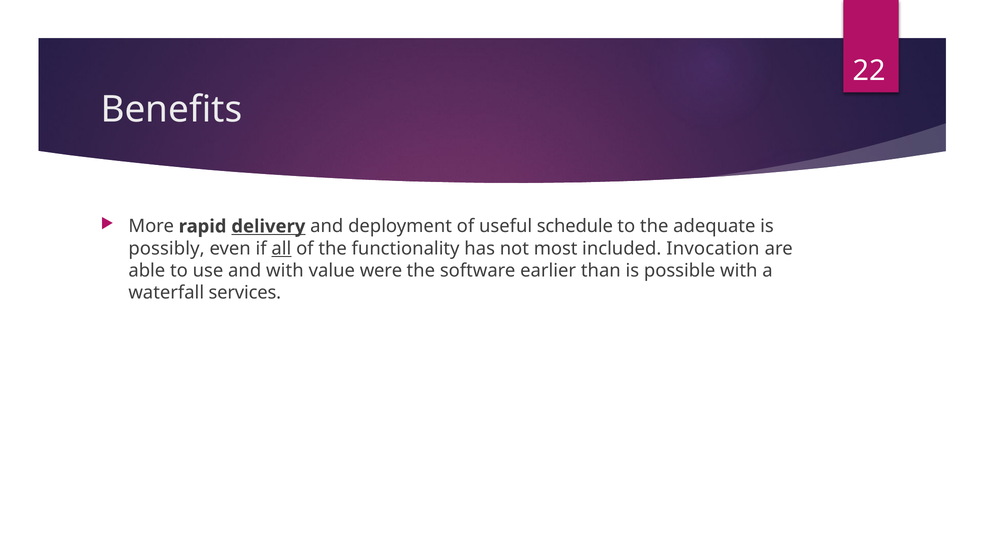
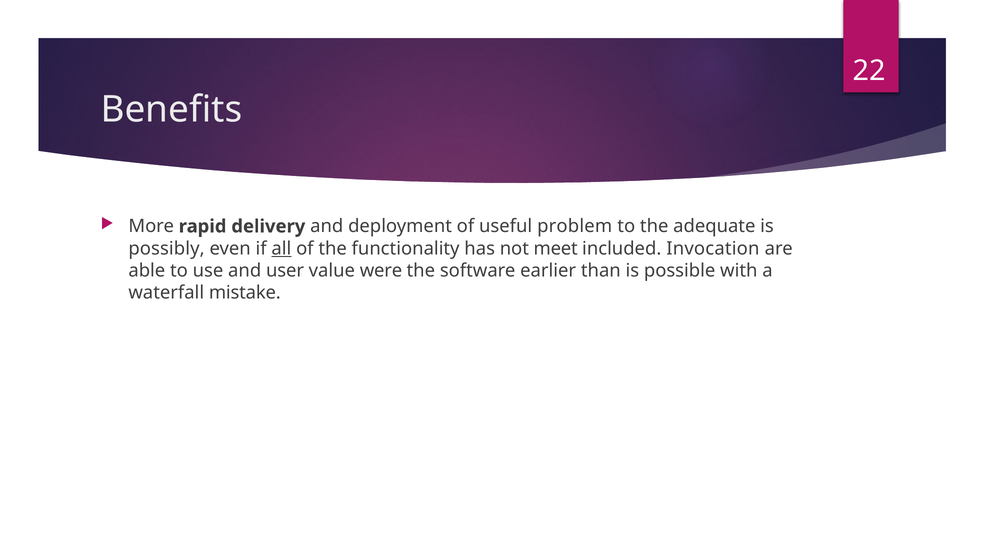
delivery underline: present -> none (268, 226)
schedule: schedule -> problem (575, 226)
most: most -> meet (556, 249)
and with: with -> user (285, 271)
services: services -> mistake (245, 293)
